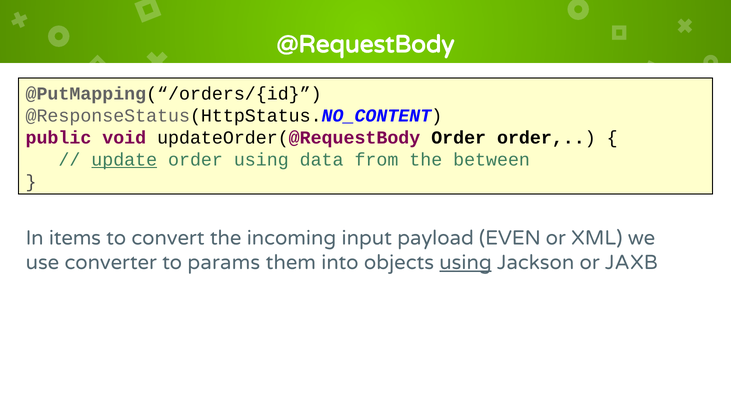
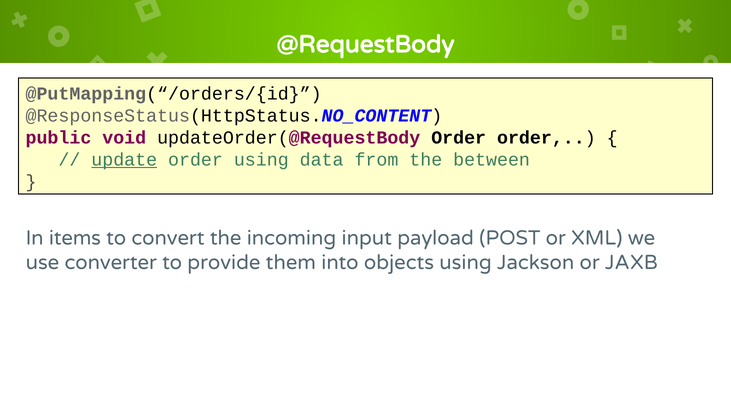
EVEN: EVEN -> POST (510, 238)
params: params -> provide (224, 263)
using underline: present -> none (466, 263)
